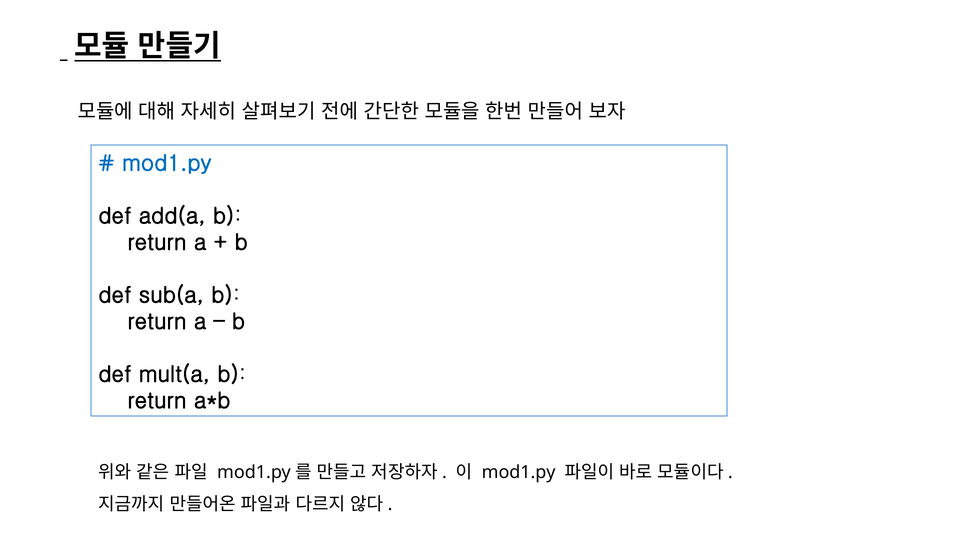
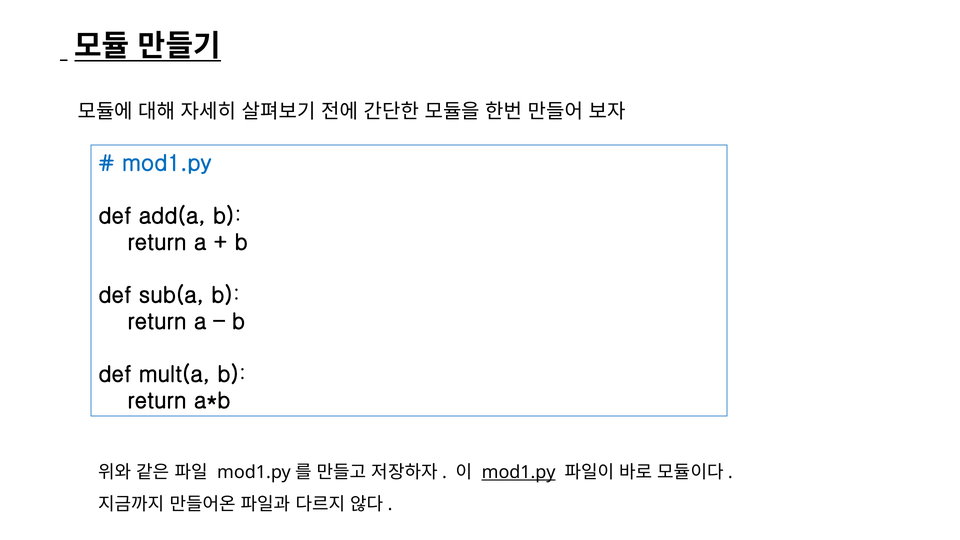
mod1.py underline: none -> present (519, 472)
